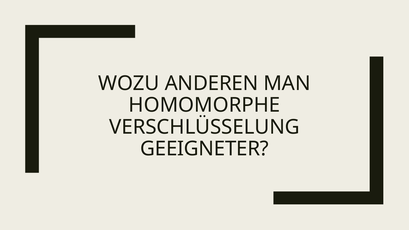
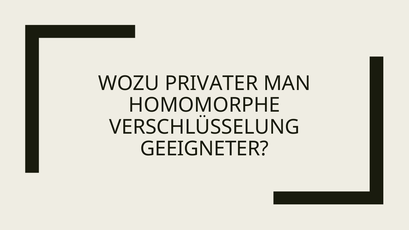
ANDEREN: ANDEREN -> PRIVATER (211, 83)
